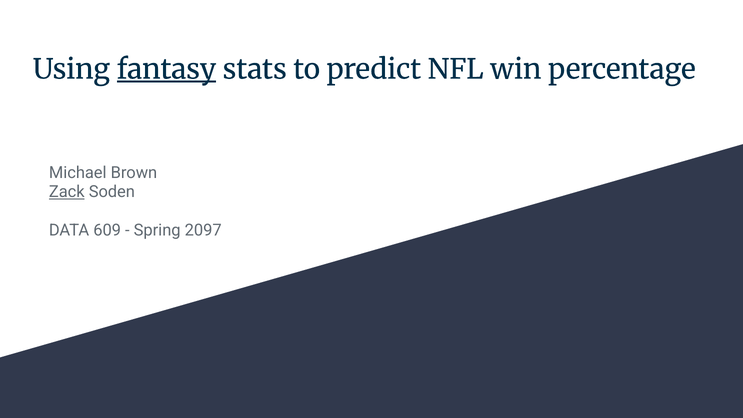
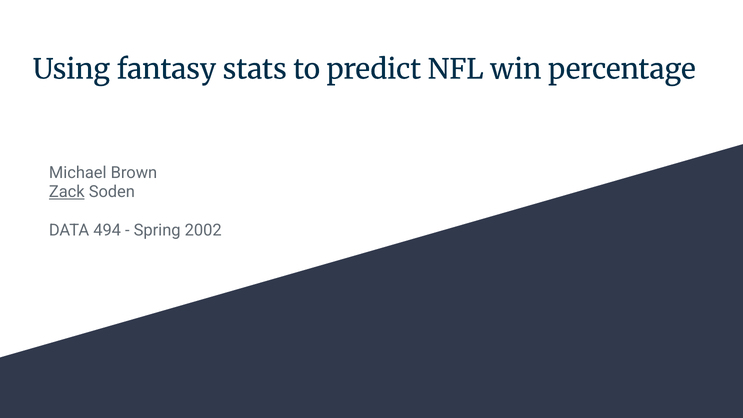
fantasy underline: present -> none (166, 69)
609: 609 -> 494 (107, 230)
2097: 2097 -> 2002 (203, 230)
